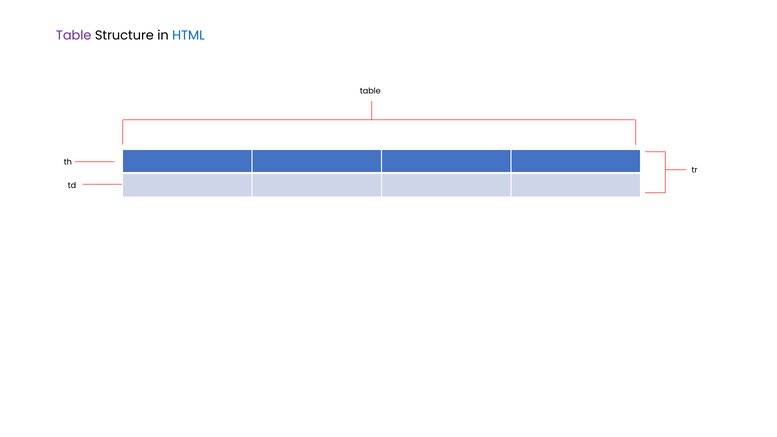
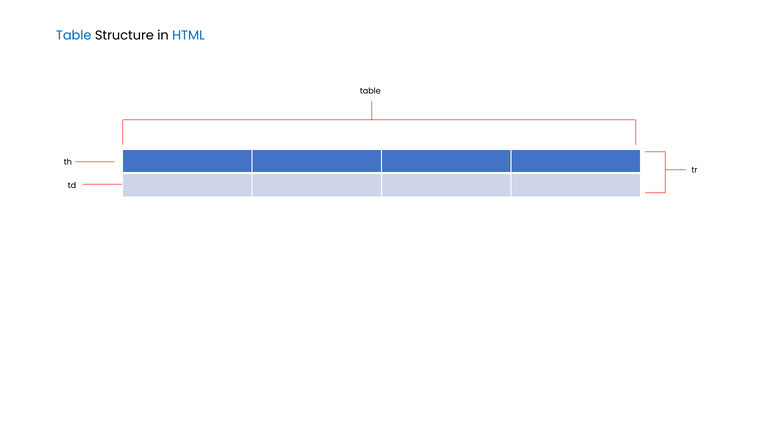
Table colour: purple -> blue (74, 36)
